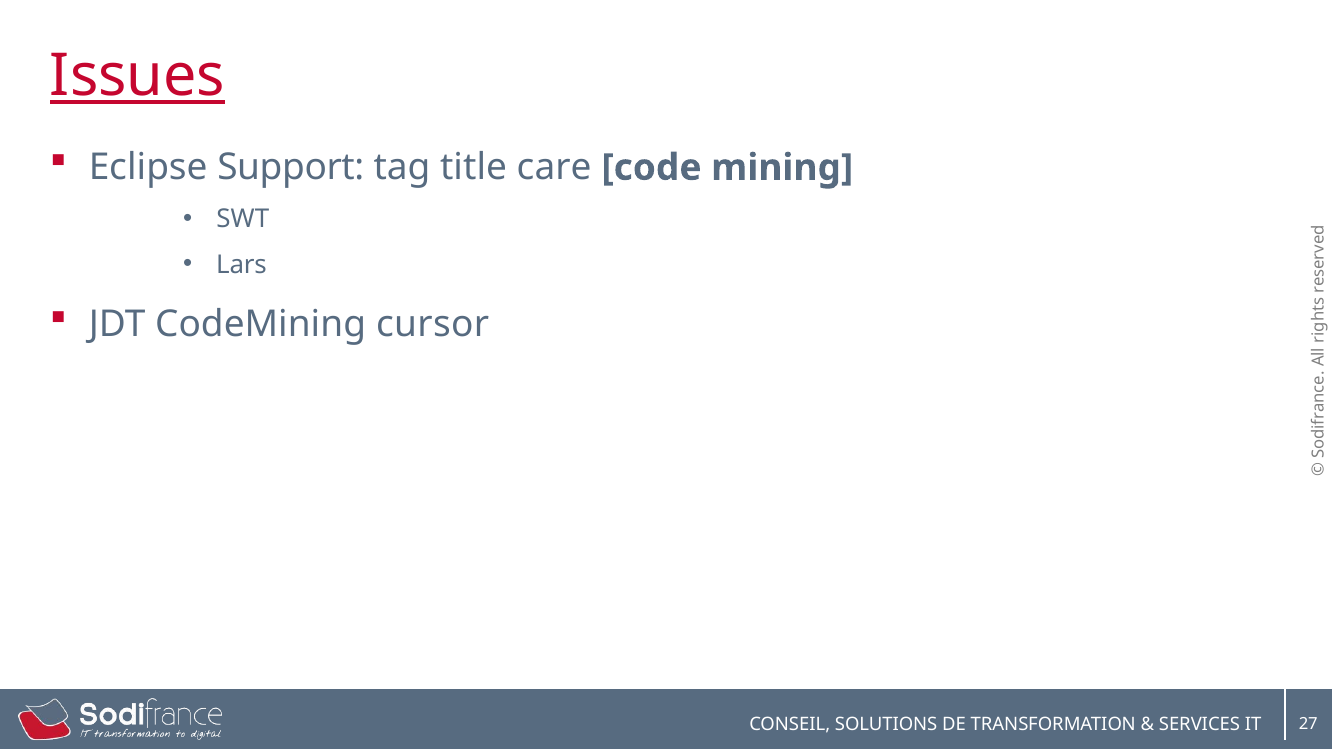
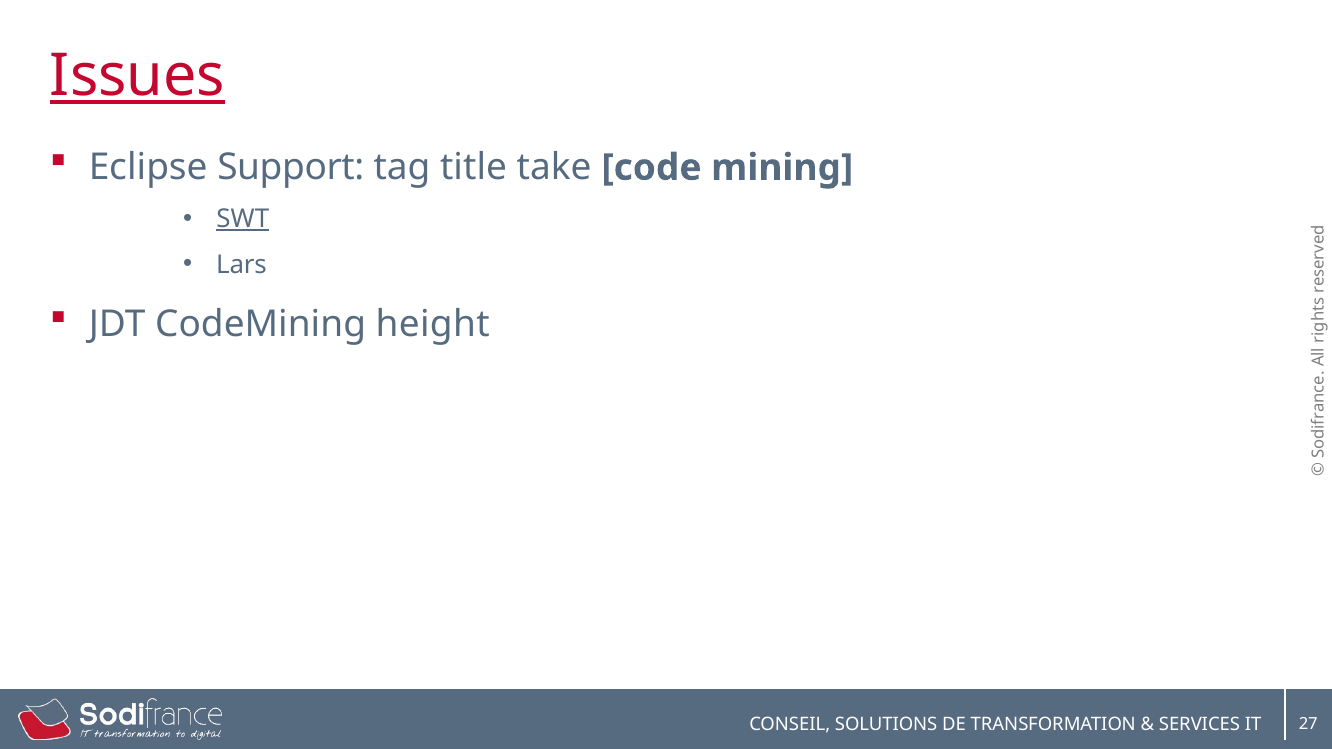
care: care -> take (554, 168)
SWT underline: none -> present (243, 219)
cursor: cursor -> height (433, 324)
